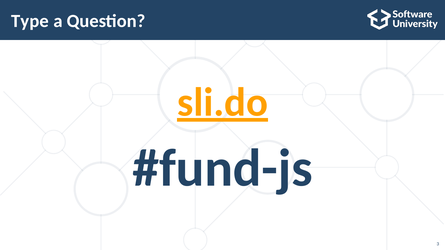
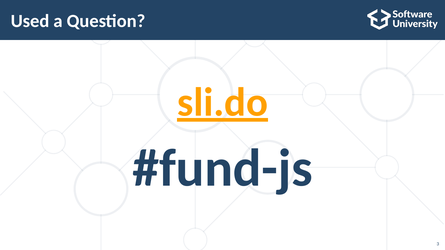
Type: Type -> Used (30, 21)
